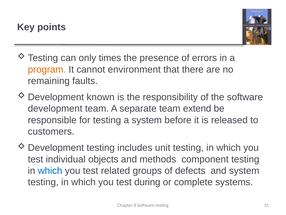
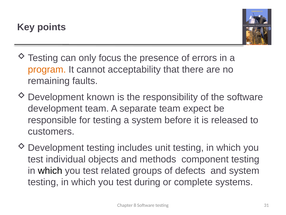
times: times -> focus (110, 58)
environment: environment -> acceptability (134, 69)
extend: extend -> expect (197, 108)
which colour: blue -> black (50, 170)
